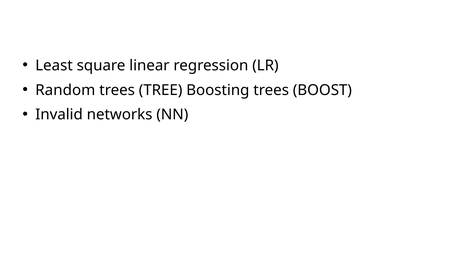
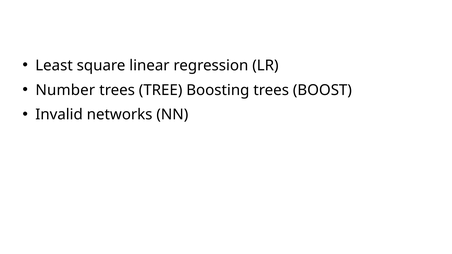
Random: Random -> Number (65, 90)
